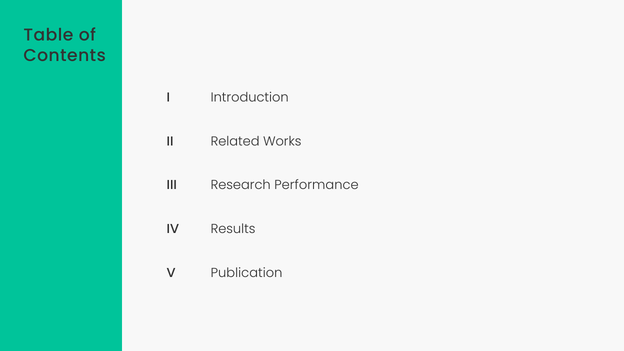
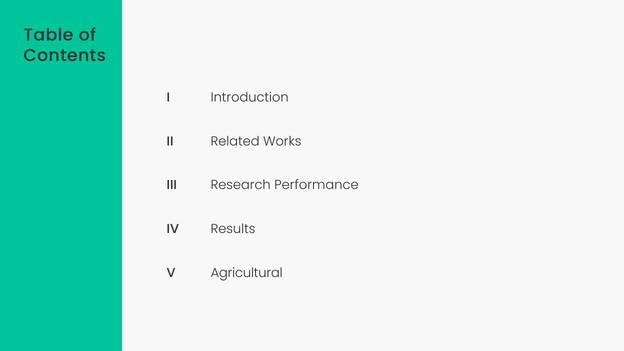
Publication: Publication -> Agricultural (247, 273)
